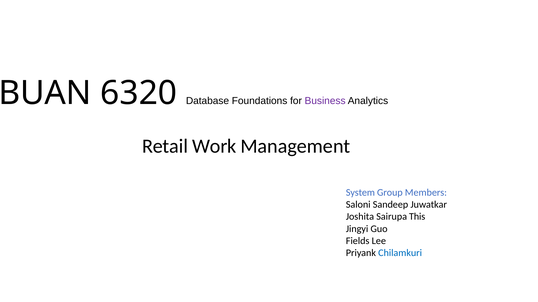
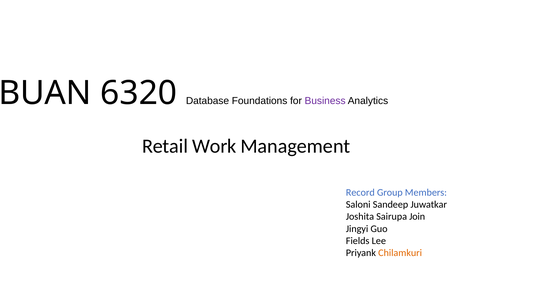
System: System -> Record (360, 193)
This: This -> Join (417, 217)
Chilamkuri colour: blue -> orange (400, 253)
